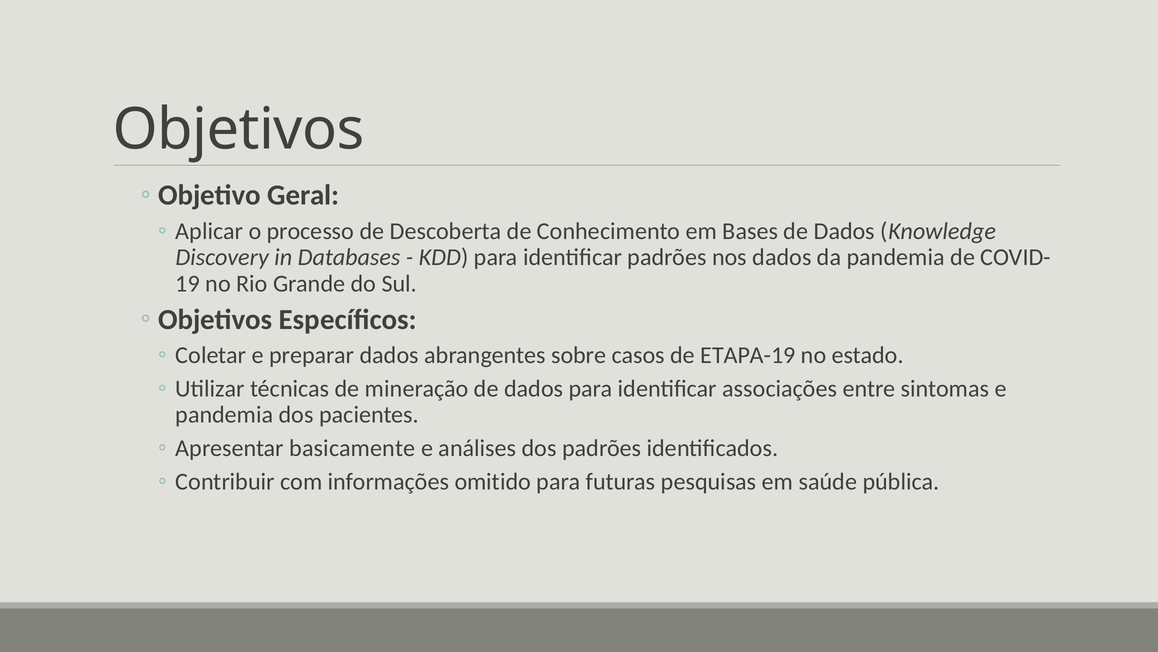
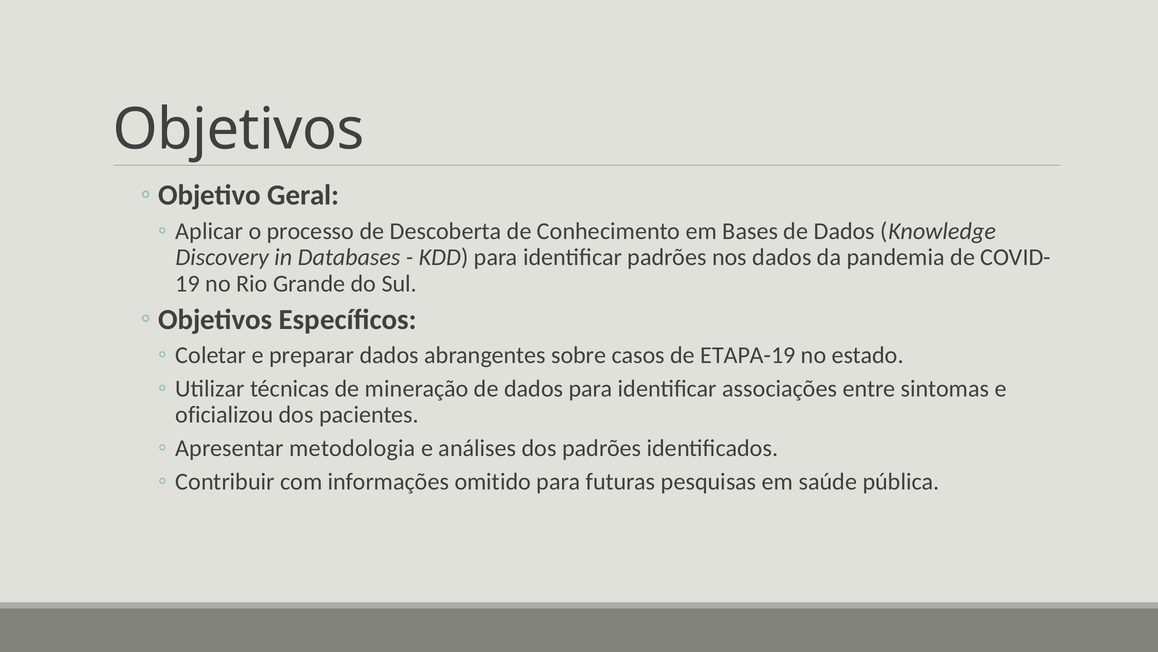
pandemia: pandemia -> oficializou (224, 415)
basicamente: basicamente -> metodologia (352, 448)
